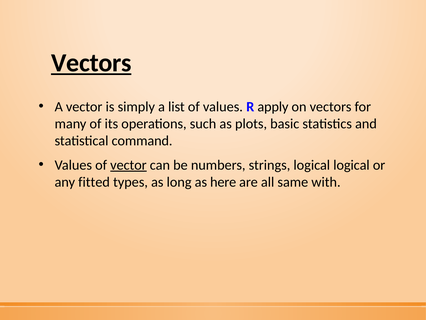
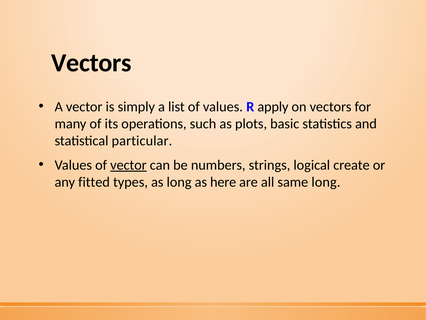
Vectors underline: present -> none (91, 63)
command: command -> particular (142, 141)
logical logical: logical -> create (351, 165)
same with: with -> long (326, 182)
